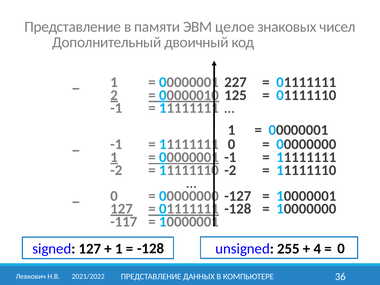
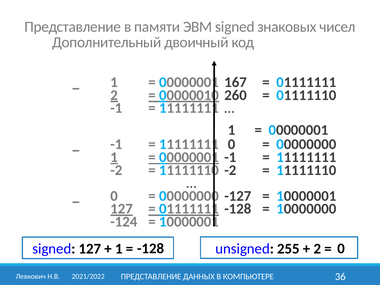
ЭВМ целое: целое -> signed (235, 27)
227: 227 -> 167 (236, 82)
125: 125 -> 260 (236, 95)
-117: -117 -> -124 (124, 222)
4: 4 -> 2 (317, 249)
